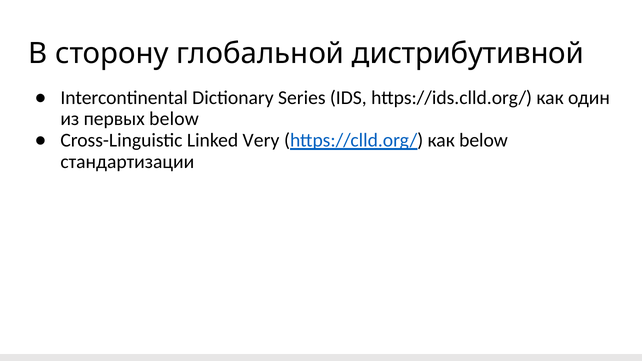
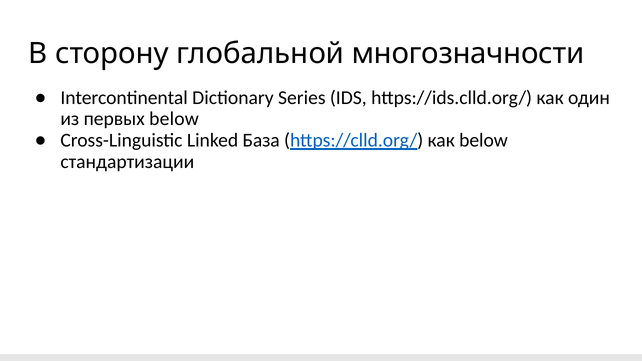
дистрибутивной: дистрибутивной -> многозначности (468, 53)
Very: Very -> База (261, 140)
